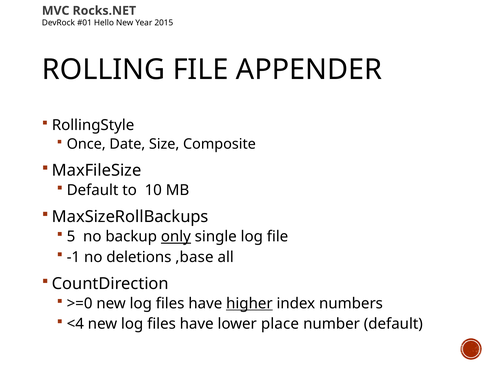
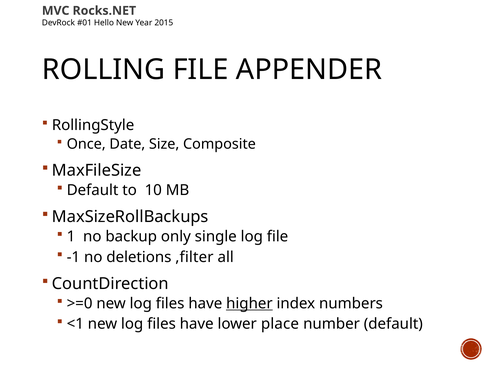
5: 5 -> 1 (71, 236)
only underline: present -> none (176, 236)
,base: ,base -> ,filter (194, 257)
<4: <4 -> <1 (75, 324)
